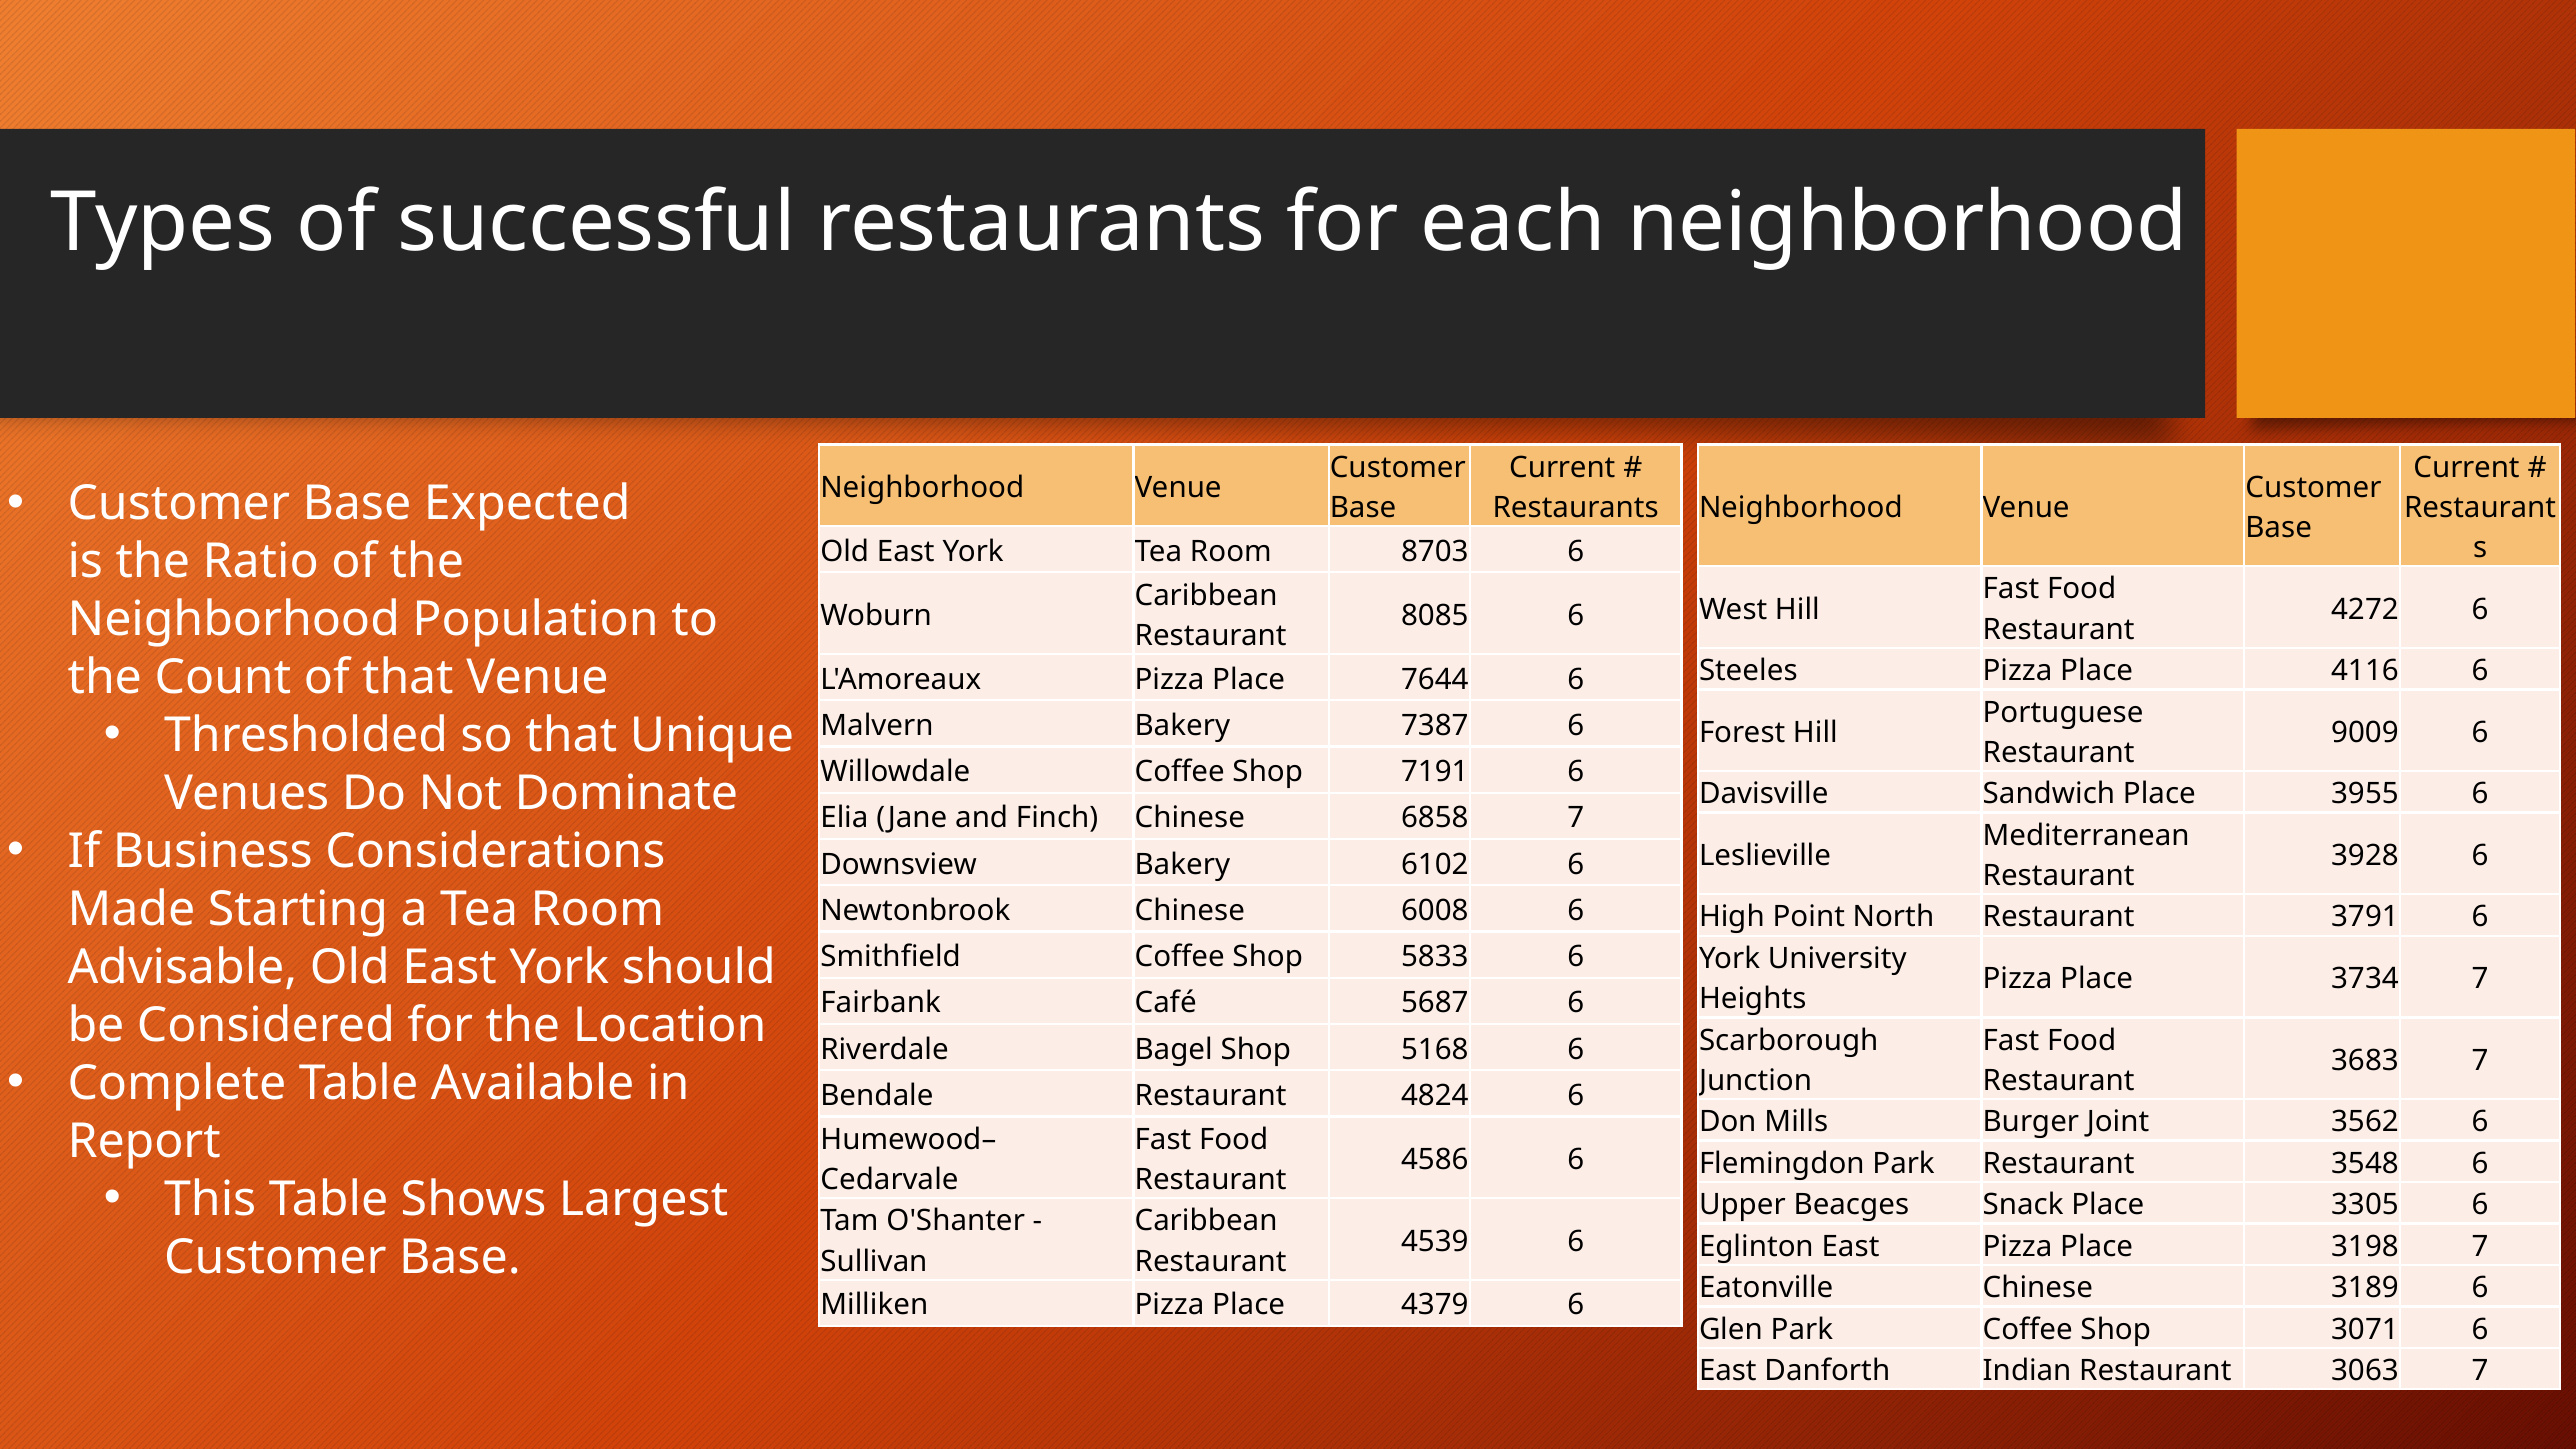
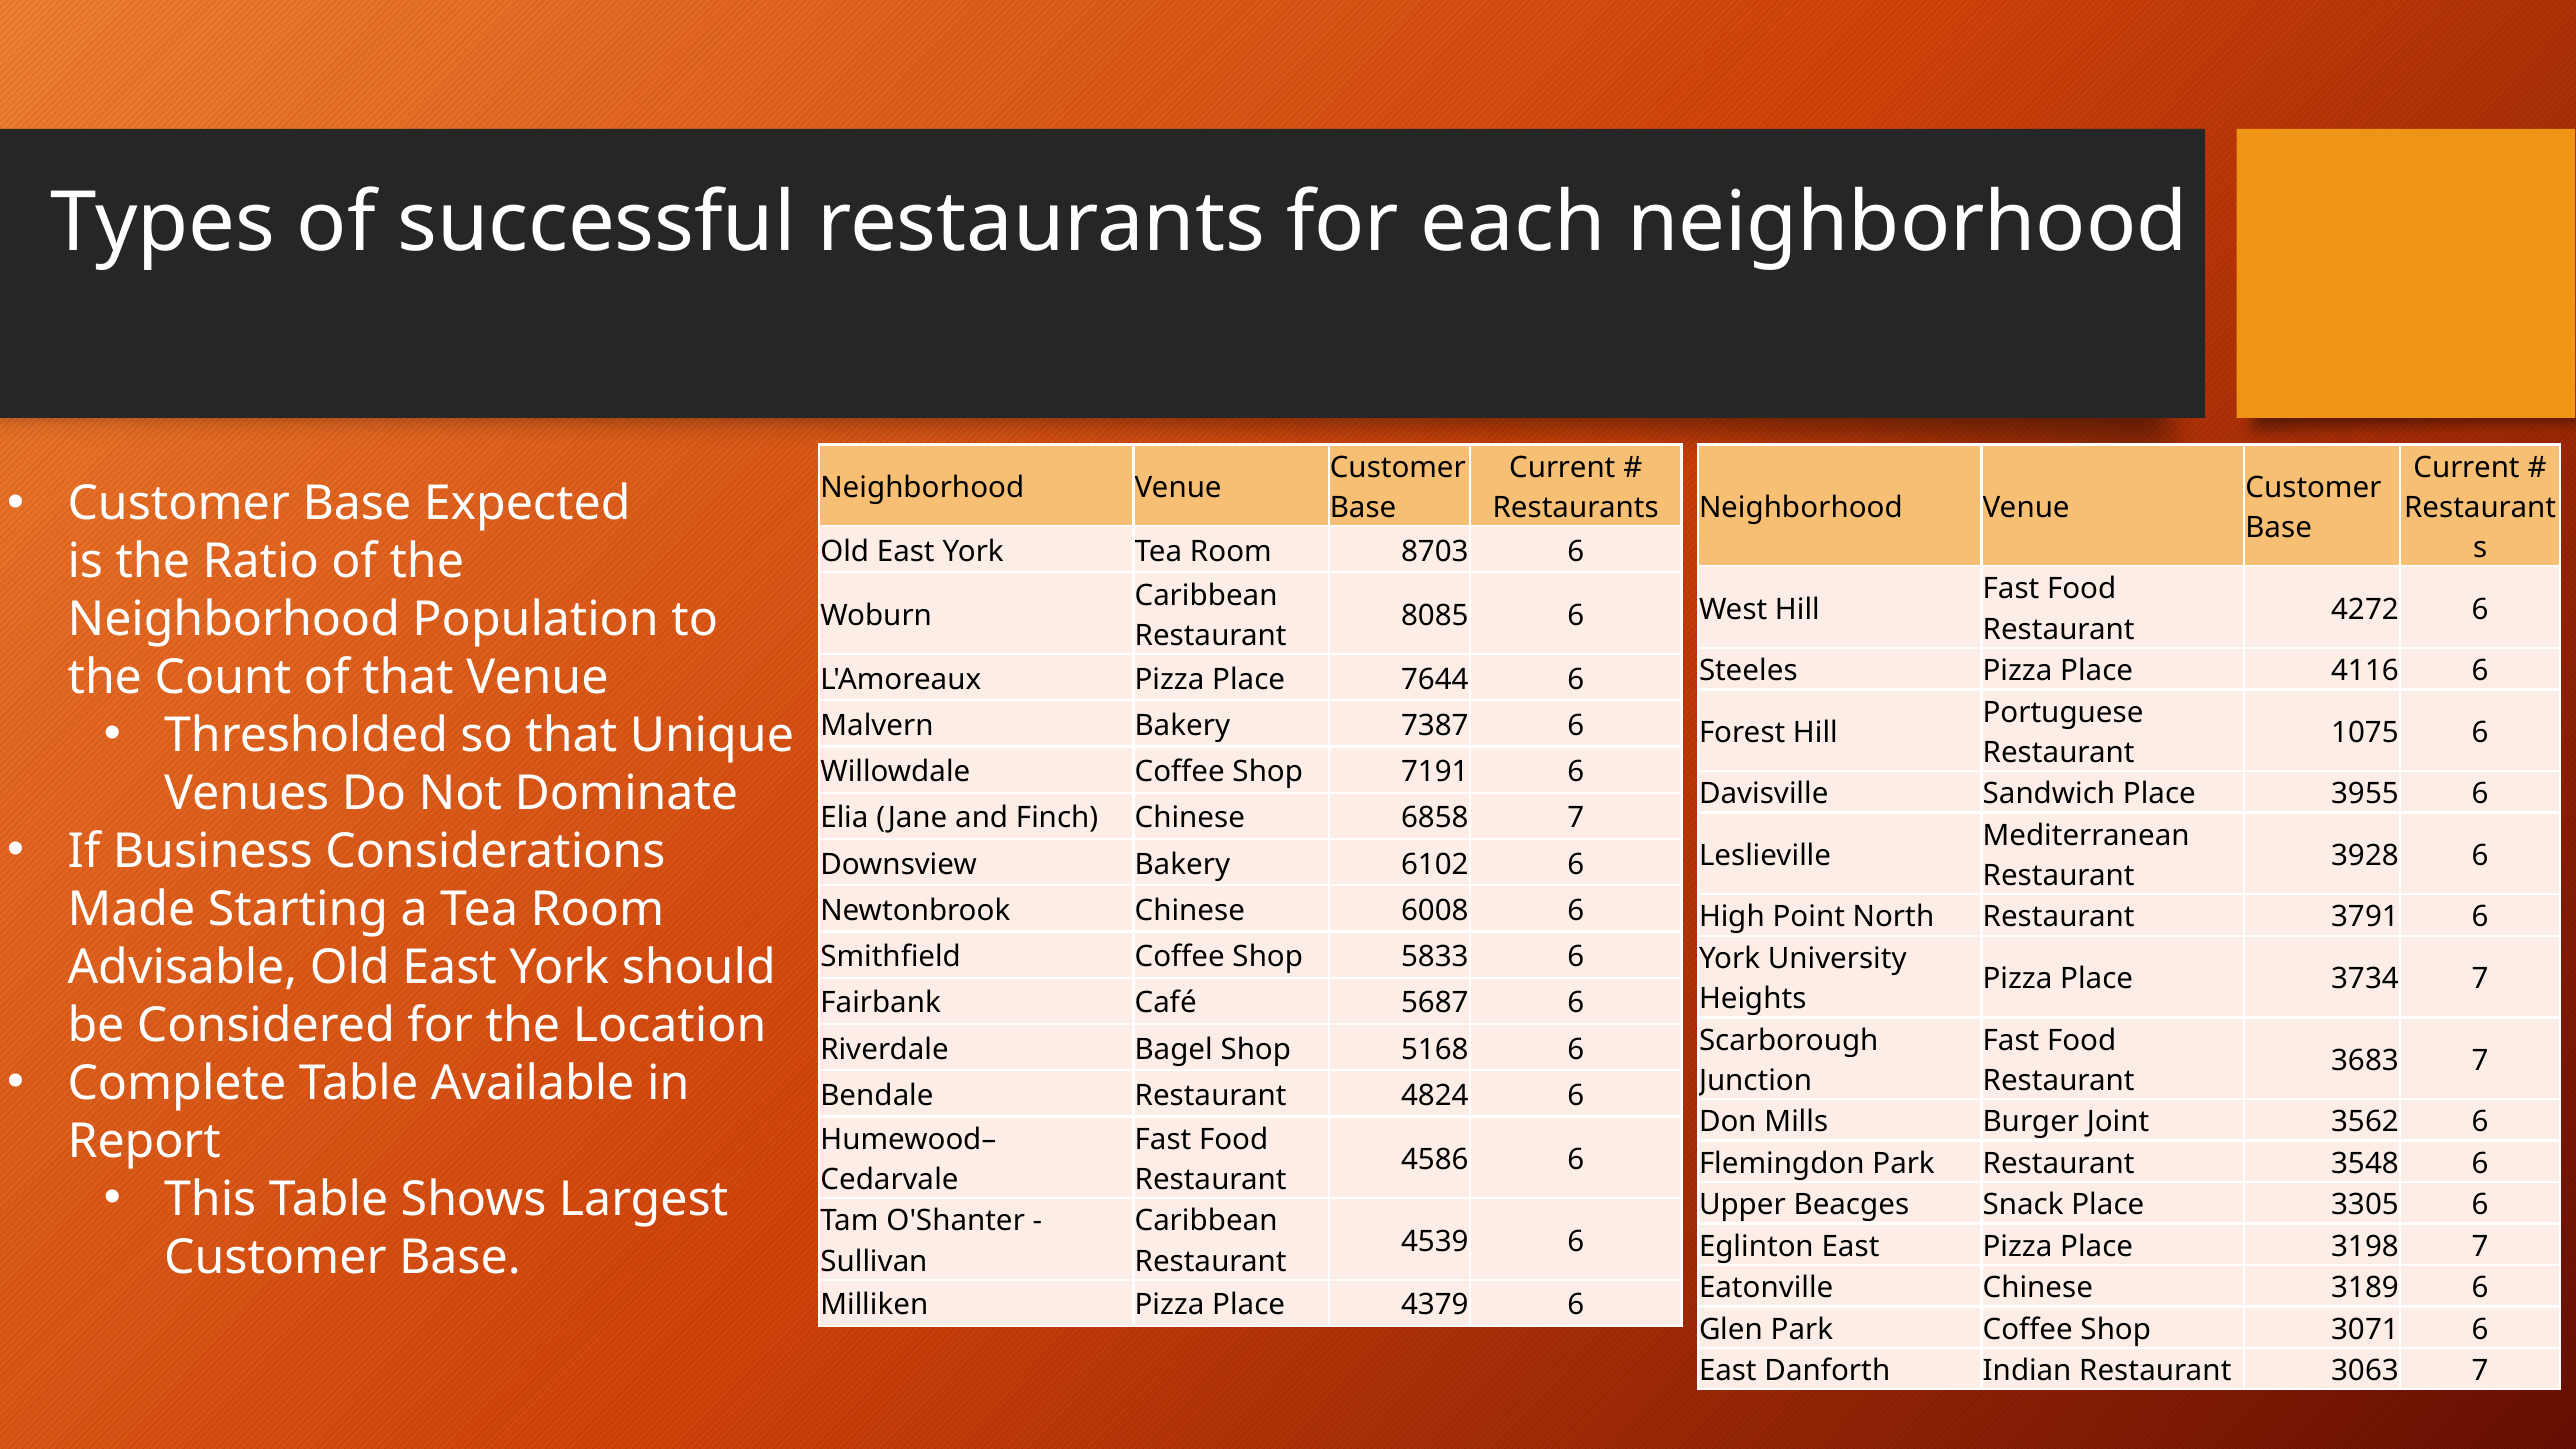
9009: 9009 -> 1075 (2365, 733)
